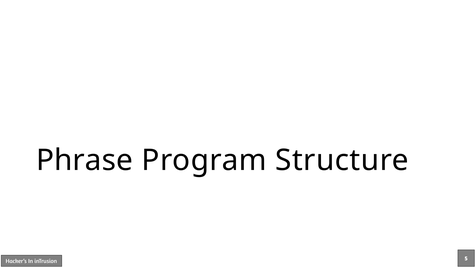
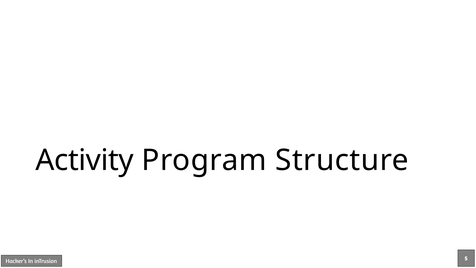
Phrase: Phrase -> Activity (85, 160)
